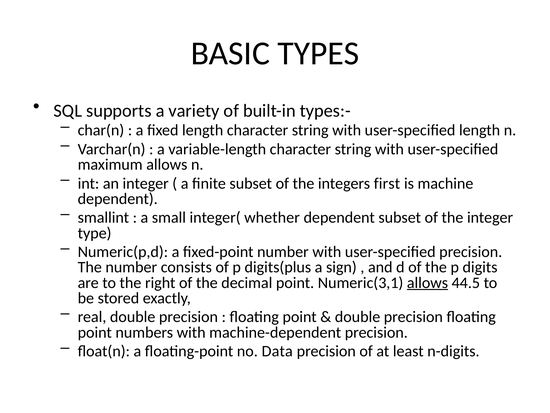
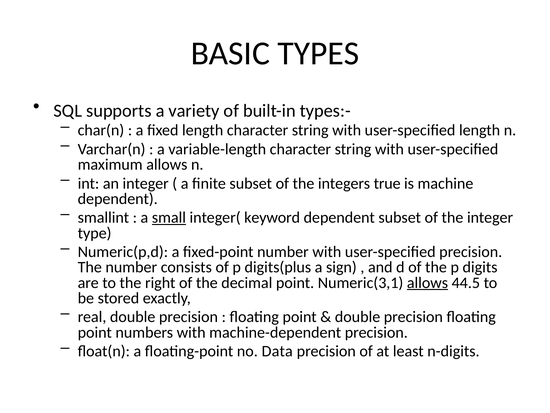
first: first -> true (387, 183)
small underline: none -> present (169, 217)
whether: whether -> keyword (272, 217)
